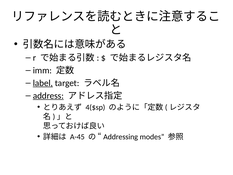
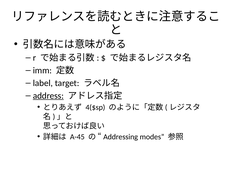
label underline: present -> none (43, 83)
